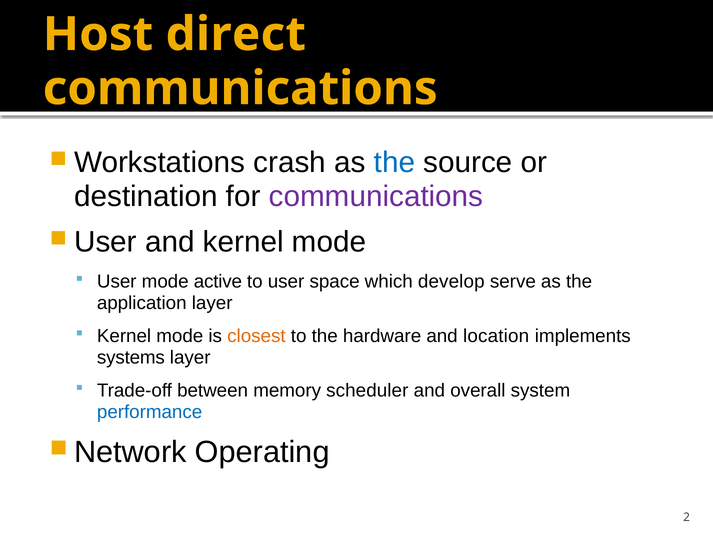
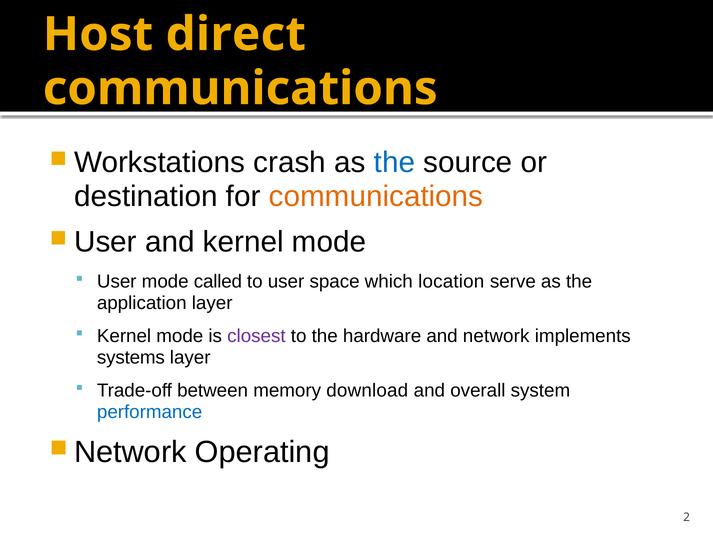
communications colour: purple -> orange (376, 197)
active: active -> called (218, 282)
develop: develop -> location (451, 282)
closest colour: orange -> purple (256, 337)
location: location -> network (496, 337)
scheduler: scheduler -> download (367, 391)
